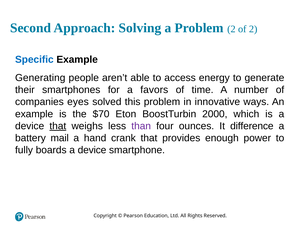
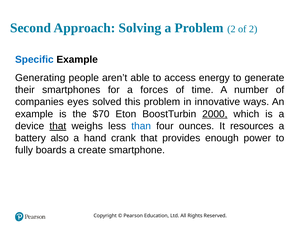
favors: favors -> forces (154, 90)
2000 underline: none -> present (215, 114)
than colour: purple -> blue (141, 126)
difference: difference -> resources (252, 126)
mail: mail -> also (60, 138)
device: device -> create (92, 150)
